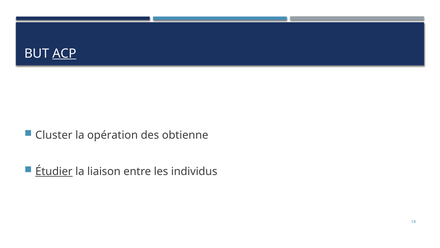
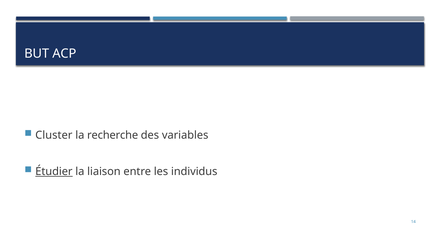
ACP underline: present -> none (64, 53)
opération: opération -> recherche (113, 135)
obtienne: obtienne -> variables (185, 135)
